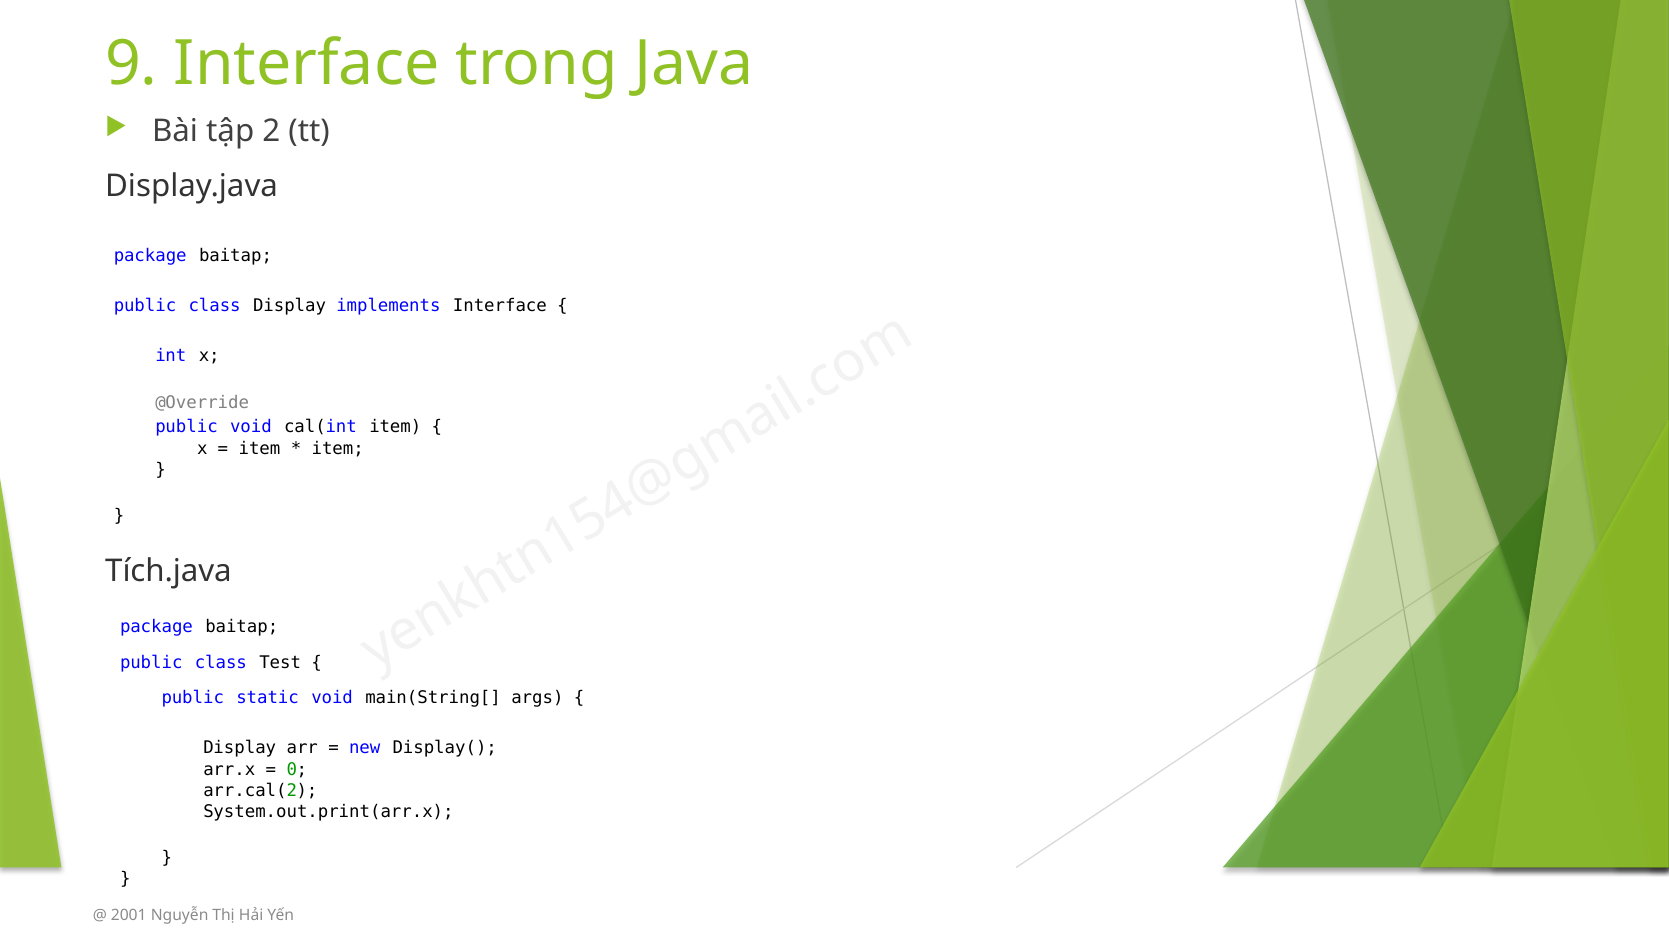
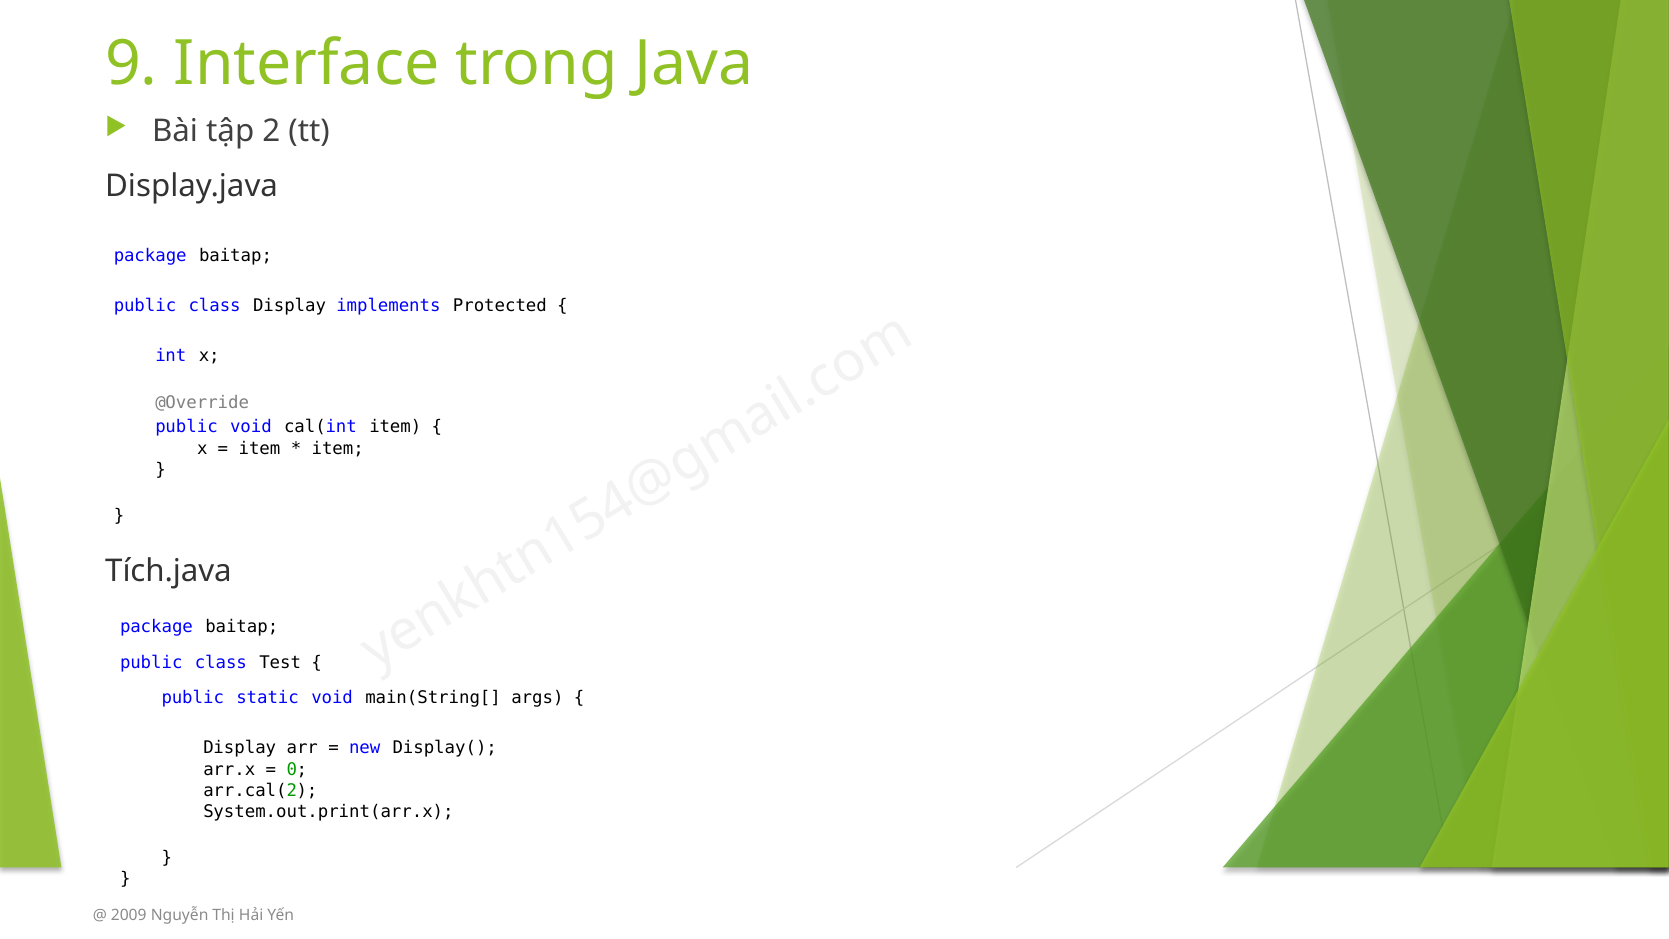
implements Interface: Interface -> Protected (500, 306)
2001: 2001 -> 2009 (129, 915)
